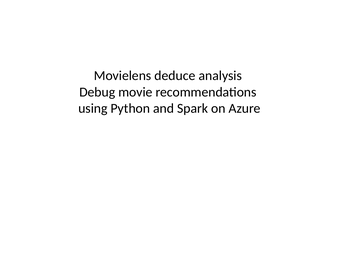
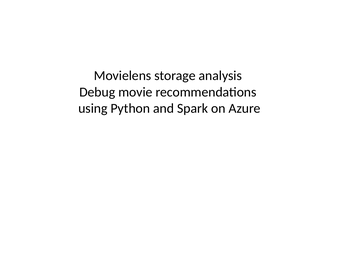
deduce: deduce -> storage (175, 76)
